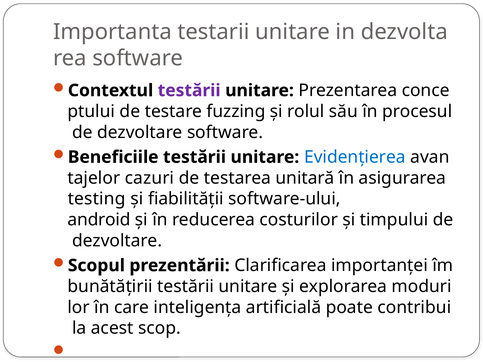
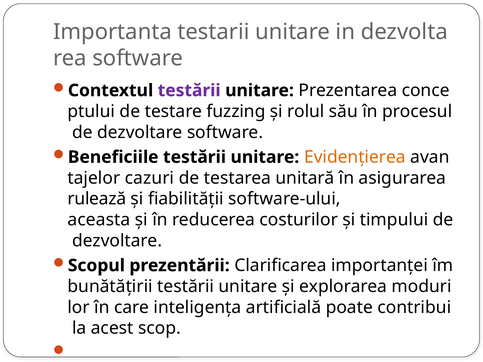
Evidențierea colour: blue -> orange (355, 157)
testing: testing -> rulează (97, 199)
android: android -> aceasta (99, 220)
